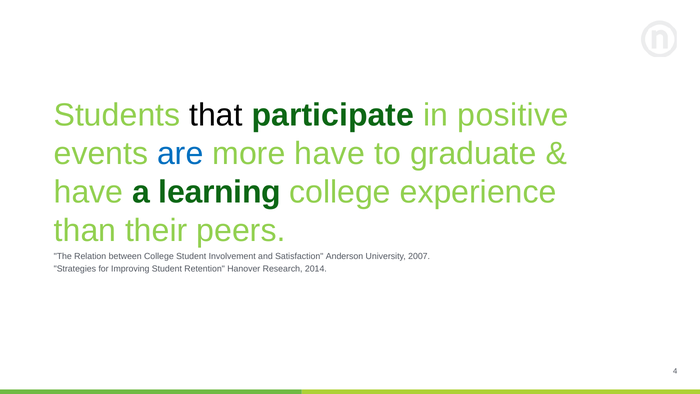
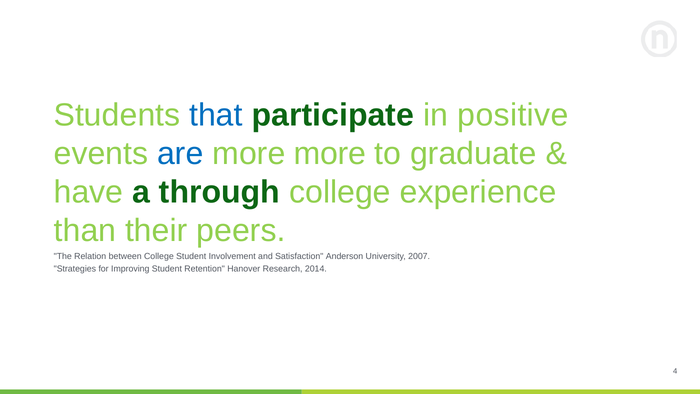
that colour: black -> blue (216, 115)
more have: have -> more (330, 154)
learning: learning -> through (220, 192)
